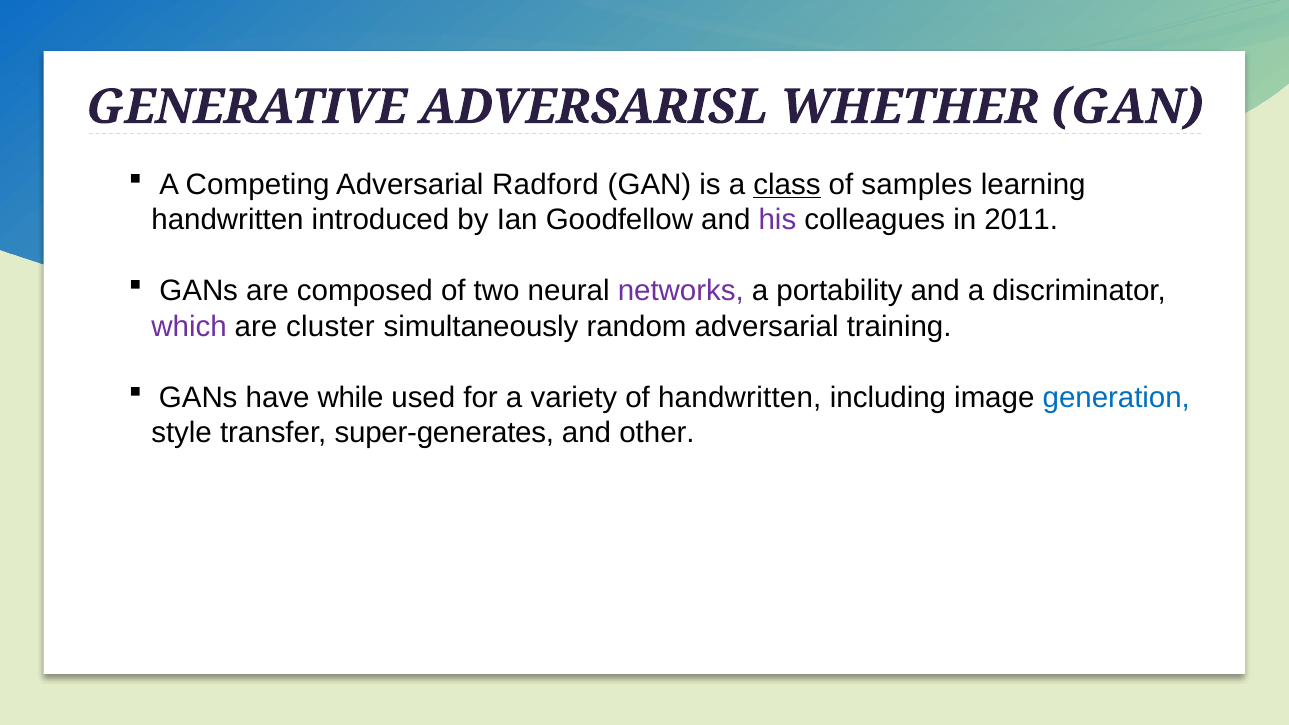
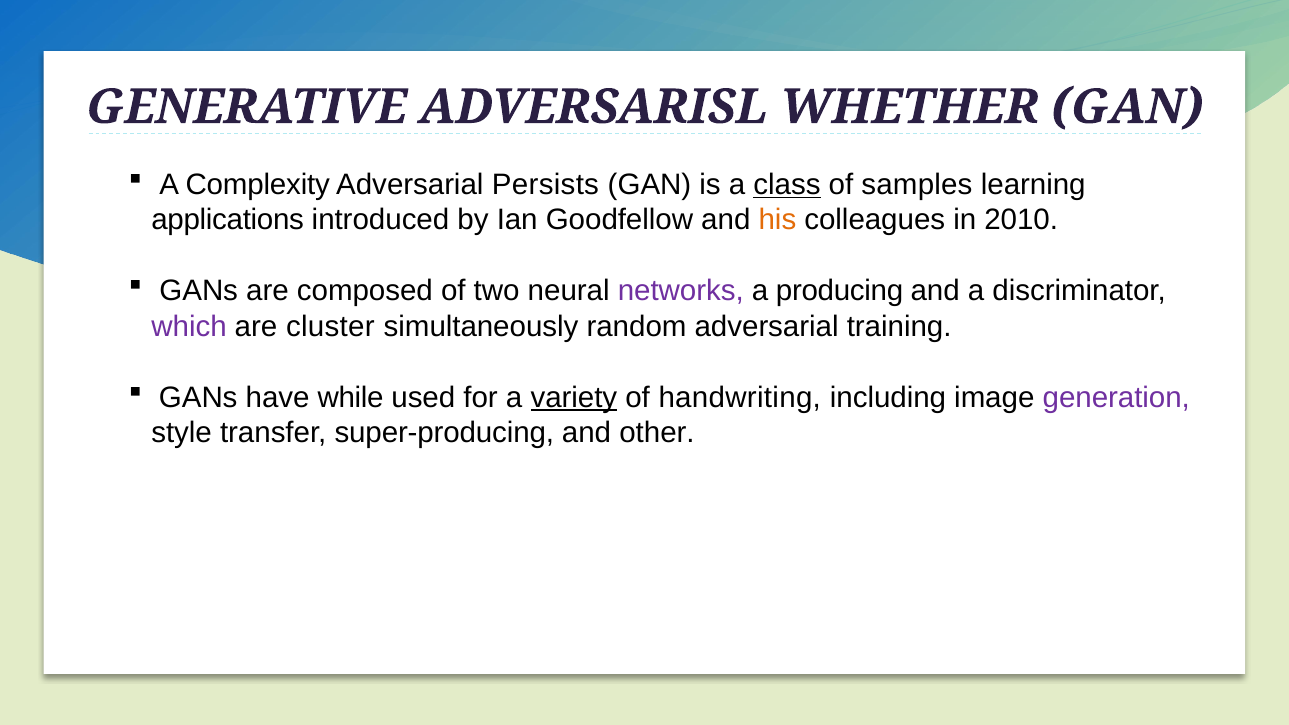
Competing: Competing -> Complexity (258, 185)
Radford: Radford -> Persists (545, 185)
handwritten: handwritten -> applications (228, 220)
his colour: purple -> orange (777, 220)
2011: 2011 -> 2010 (1021, 220)
portability: portability -> producing (840, 291)
variety underline: none -> present (574, 397)
of handwritten: handwritten -> handwriting (740, 397)
generation colour: blue -> purple (1116, 397)
super-generates: super-generates -> super-producing (444, 433)
